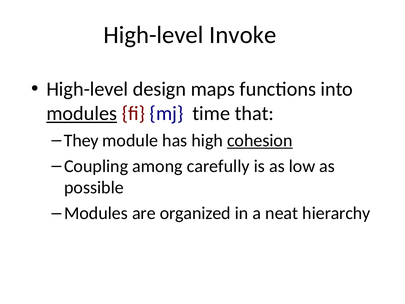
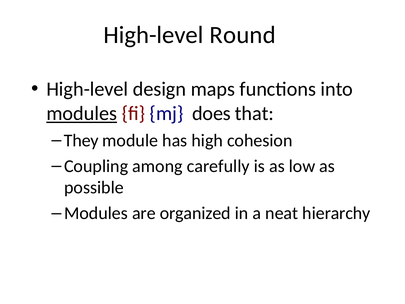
Invoke: Invoke -> Round (243, 35)
time: time -> does (211, 113)
cohesion underline: present -> none (260, 140)
